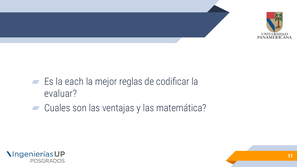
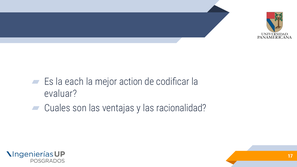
reglas: reglas -> action (131, 82)
matemática: matemática -> racionalidad (181, 108)
